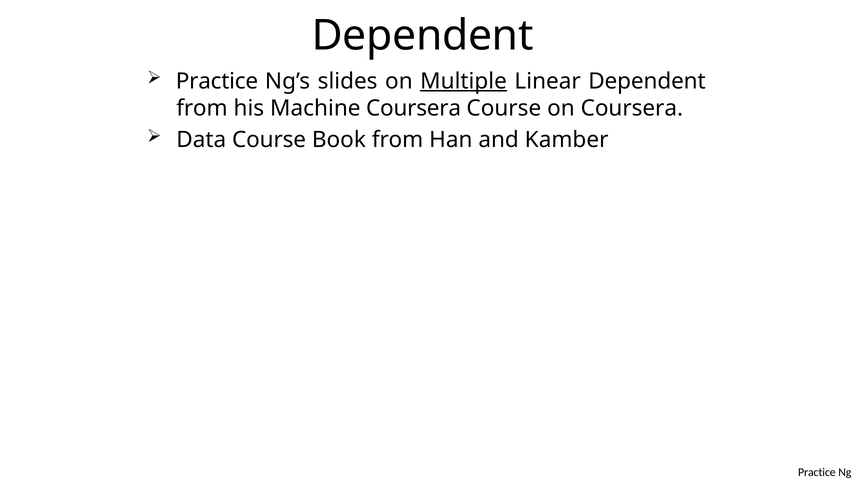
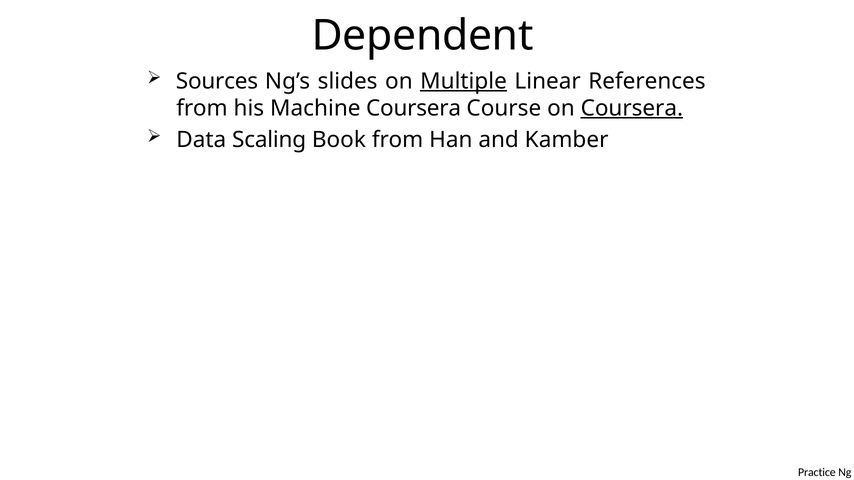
Practice: Practice -> Sources (217, 81)
Linear Dependent: Dependent -> References (647, 81)
Coursera underline: none -> present (632, 108)
Data Course: Course -> Scaling (269, 140)
